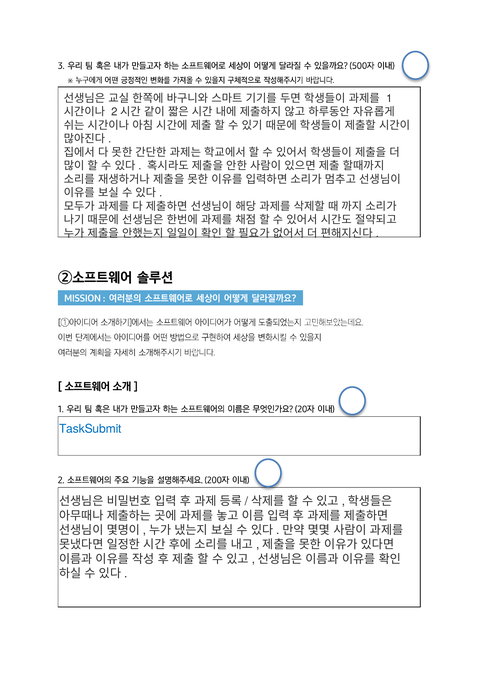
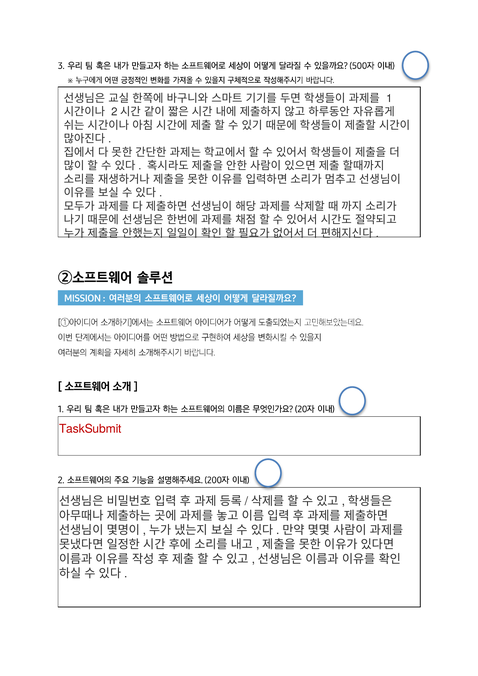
TaskSubmit colour: blue -> red (90, 429)
